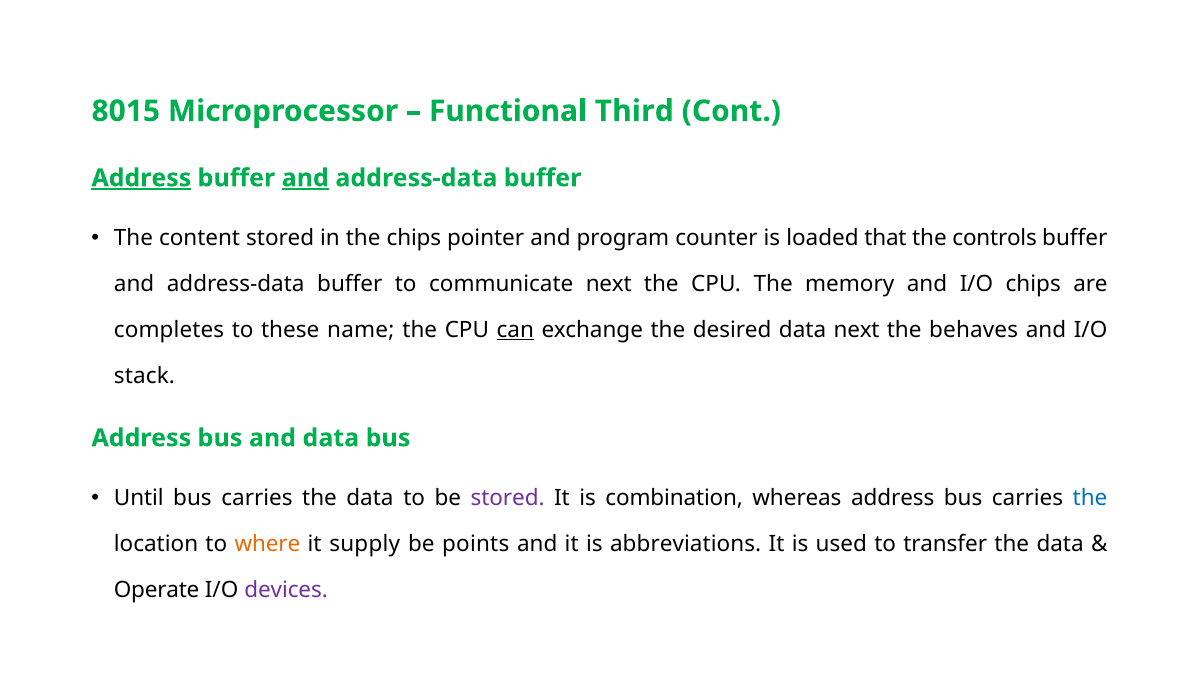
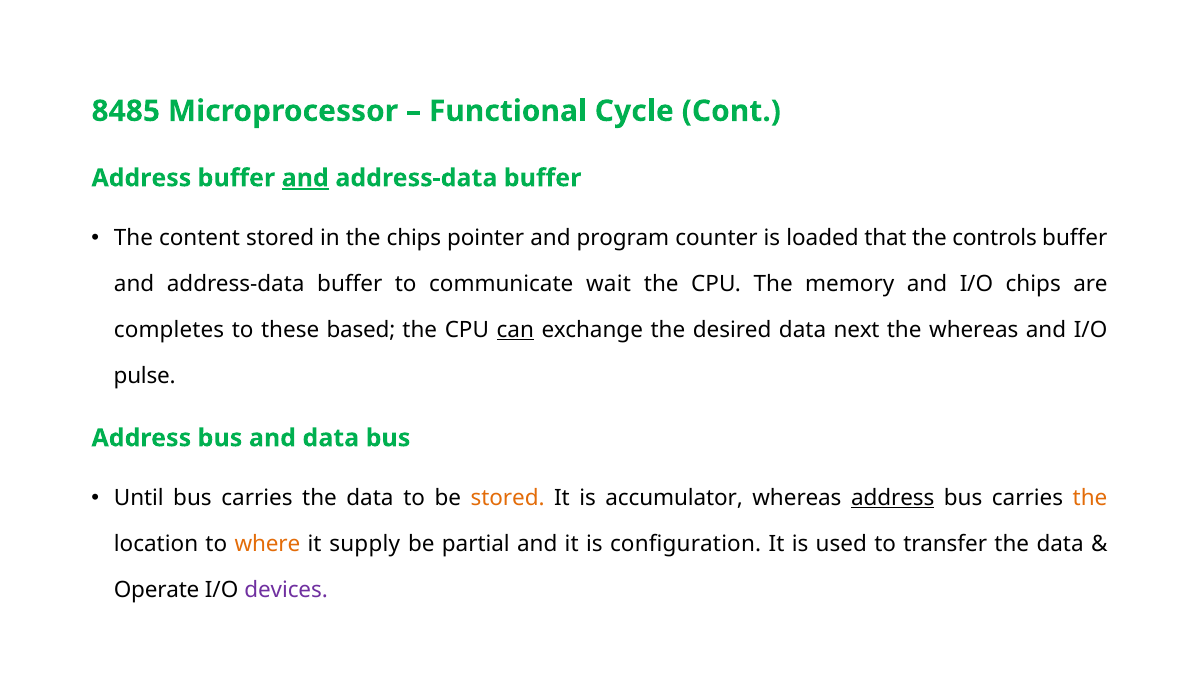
8015: 8015 -> 8485 (126, 111)
Third: Third -> Cycle (634, 111)
Address underline: present -> none (141, 178)
communicate next: next -> wait (609, 284)
name: name -> based (361, 330)
the behaves: behaves -> whereas (974, 330)
stack: stack -> pulse (145, 376)
stored colour: purple -> orange (508, 498)
combination: combination -> accumulator (674, 498)
address underline: none -> present (893, 498)
the colour: blue -> orange (1090, 498)
points: points -> partial (476, 544)
abbreviations: abbreviations -> configuration (686, 544)
